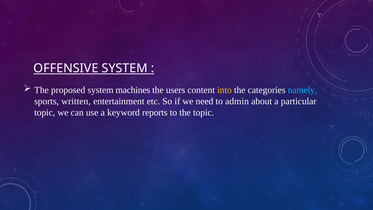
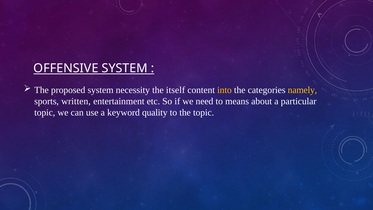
machines: machines -> necessity (133, 90)
users: users -> itself (176, 90)
namely colour: light blue -> yellow (302, 90)
admin: admin -> means (237, 101)
reports: reports -> quality (155, 112)
